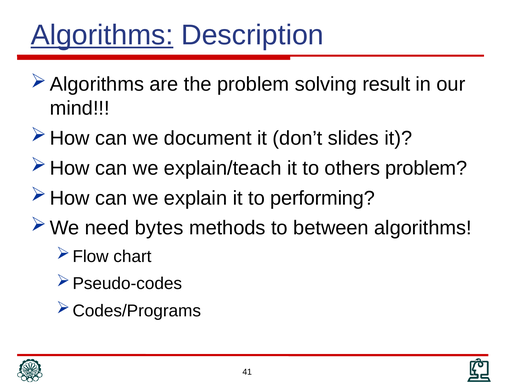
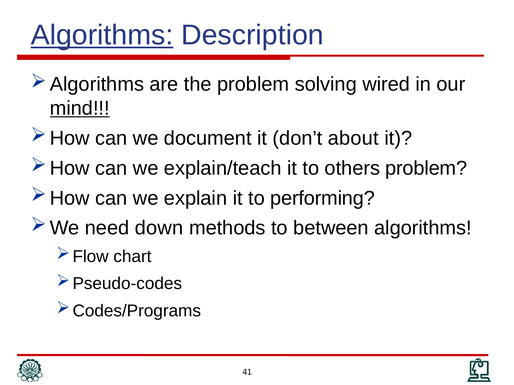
result: result -> wired (386, 84)
mind underline: none -> present (80, 108)
slides: slides -> about (353, 139)
bytes: bytes -> down (159, 228)
